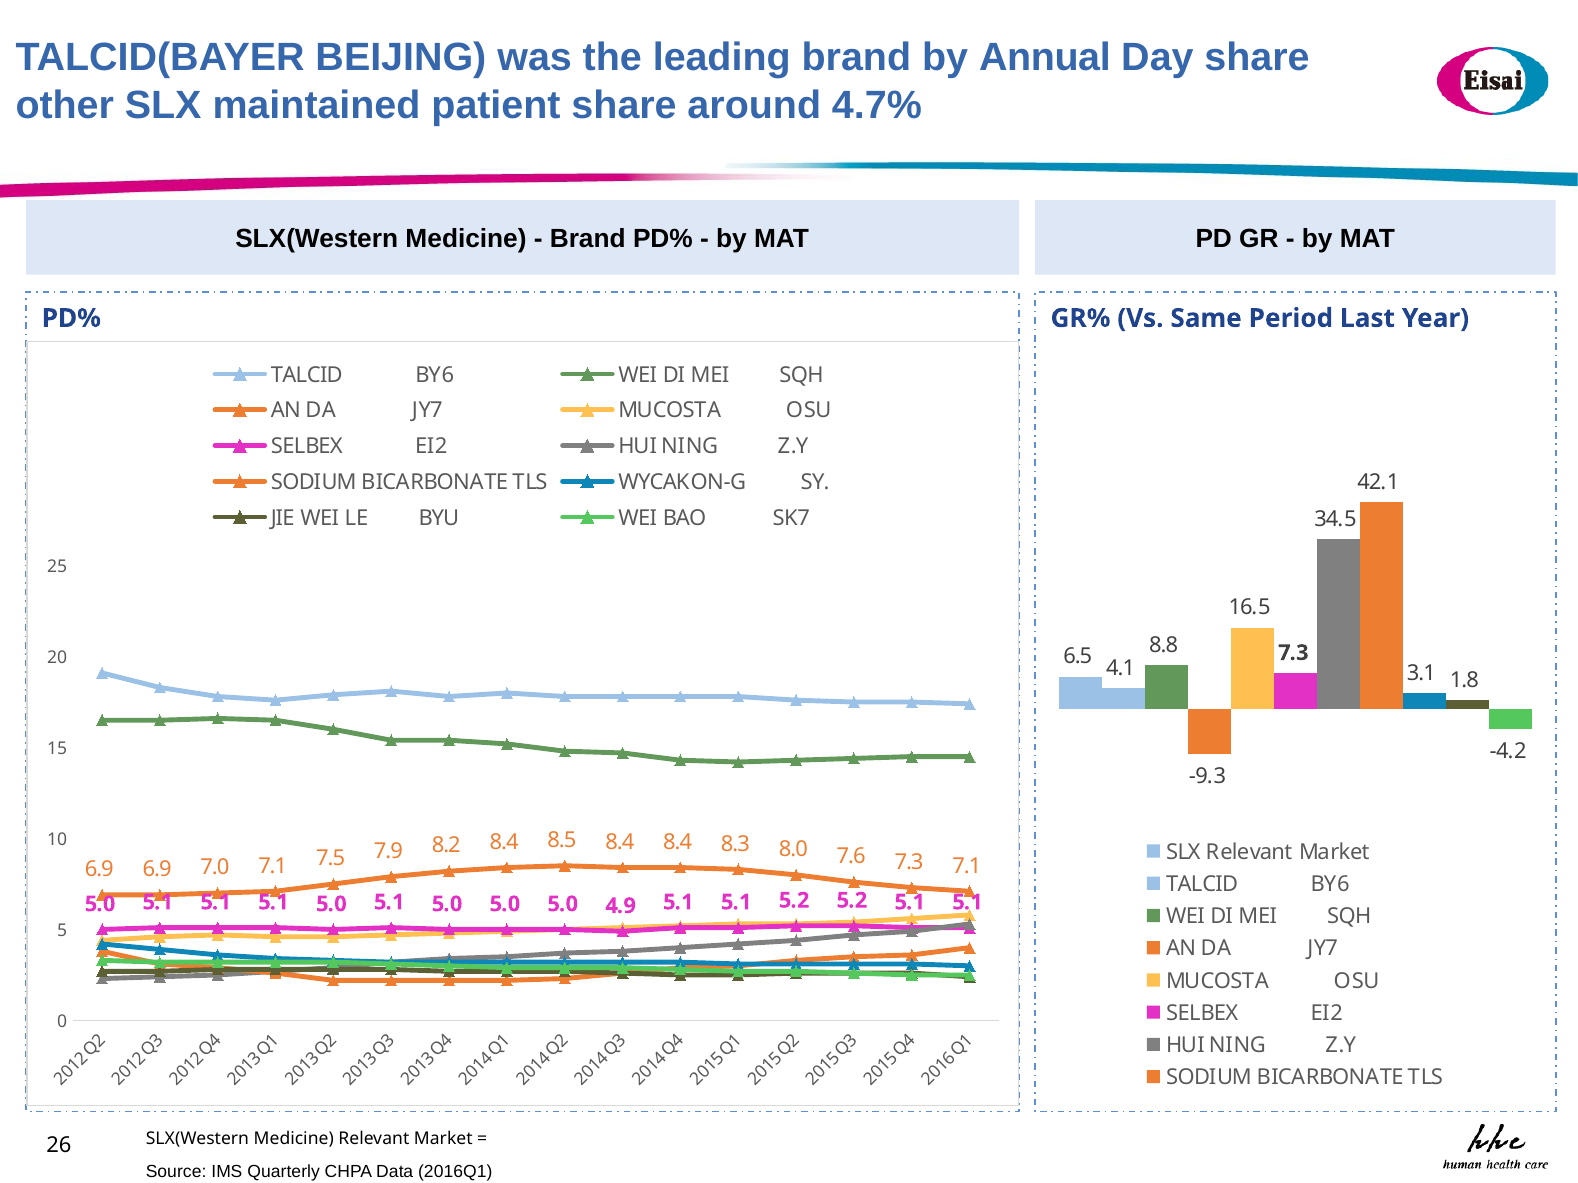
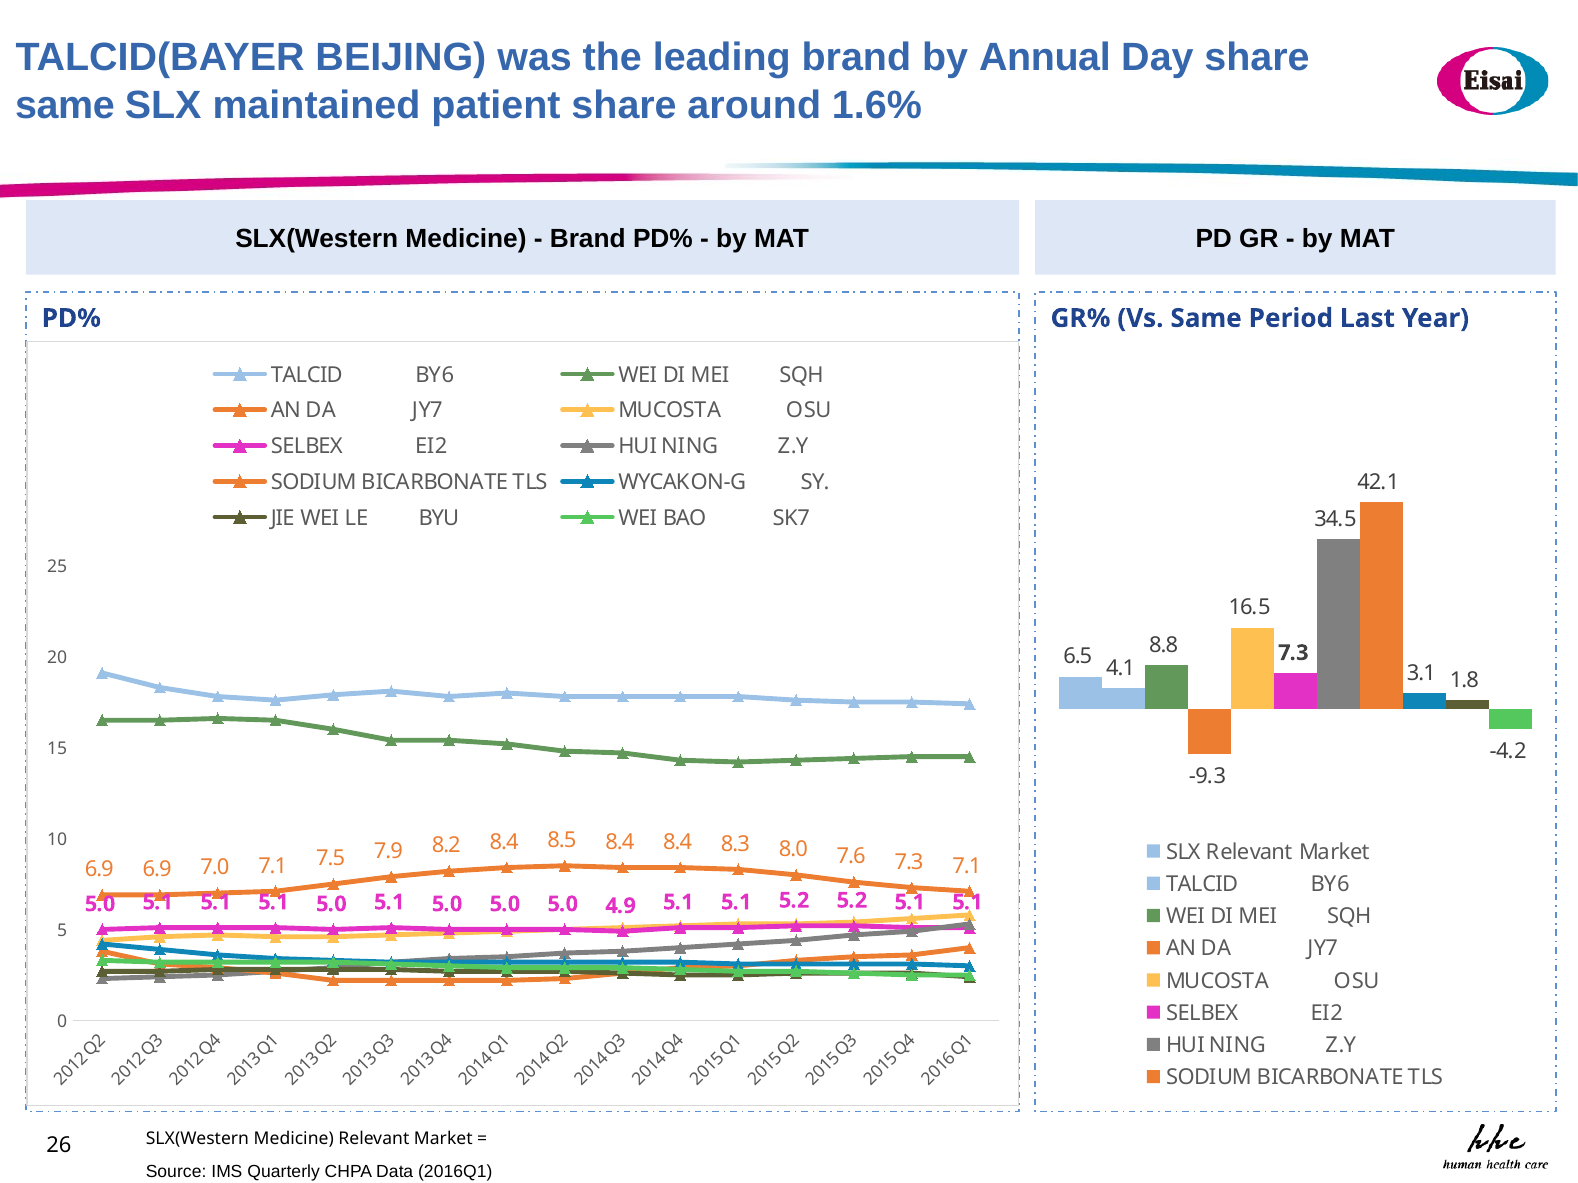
other: other -> same (65, 105)
4.7%: 4.7% -> 1.6% (877, 105)
